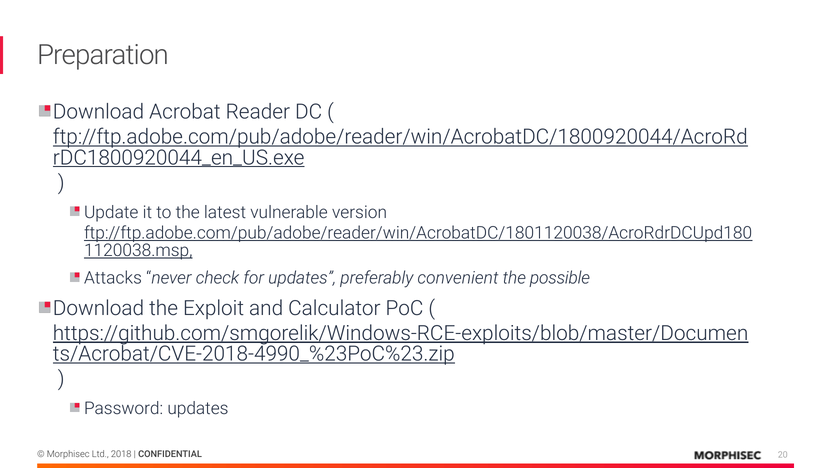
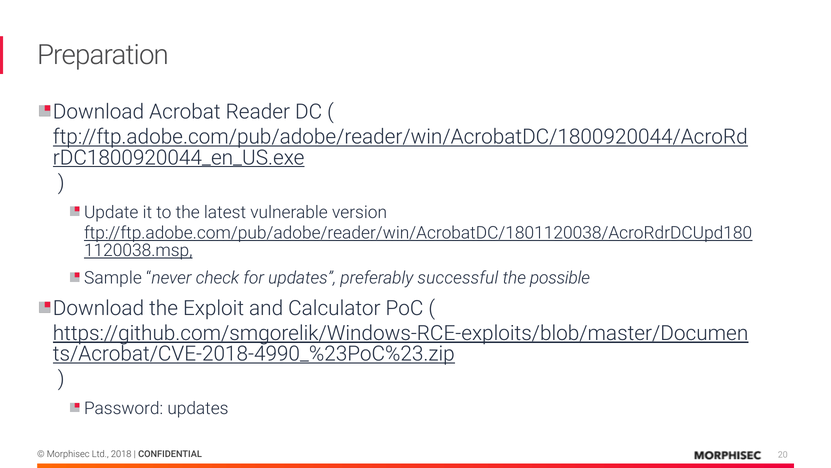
Attacks: Attacks -> Sample (113, 278)
convenient: convenient -> successful (458, 278)
